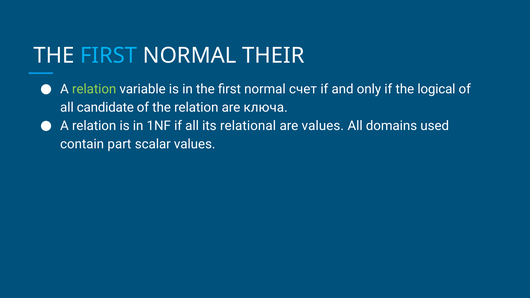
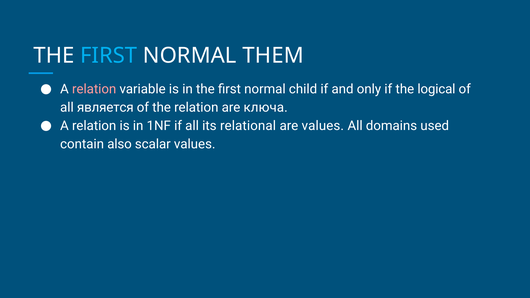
THEIR: THEIR -> THEM (273, 56)
relation colour: light green -> pink (94, 89)
счет: счет -> child (303, 89)
candidate: candidate -> является (105, 108)
part: part -> also (120, 144)
